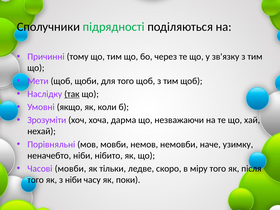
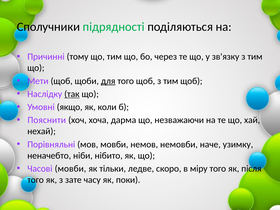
для underline: none -> present (108, 81)
Зрозуміти: Зрозуміти -> Пояснити (47, 120)
з ніби: ніби -> зате (73, 180)
